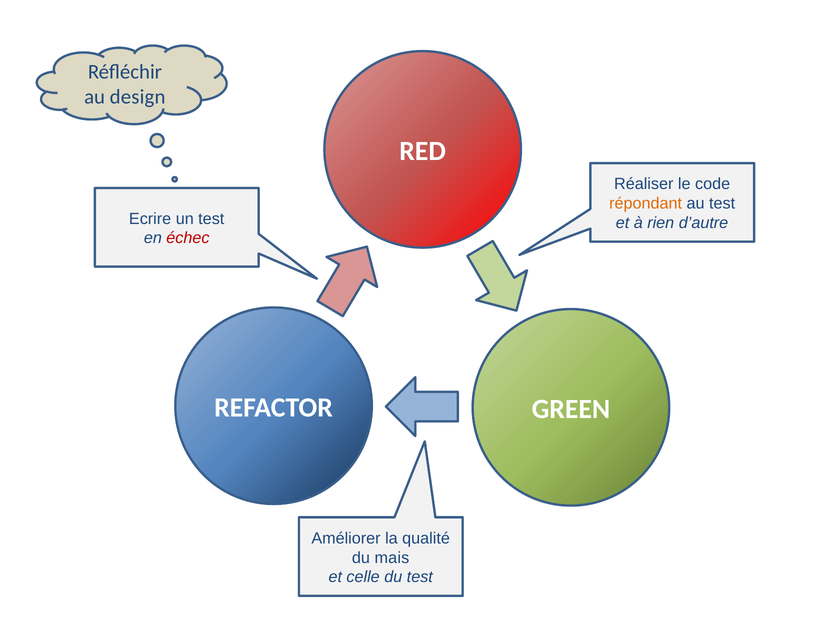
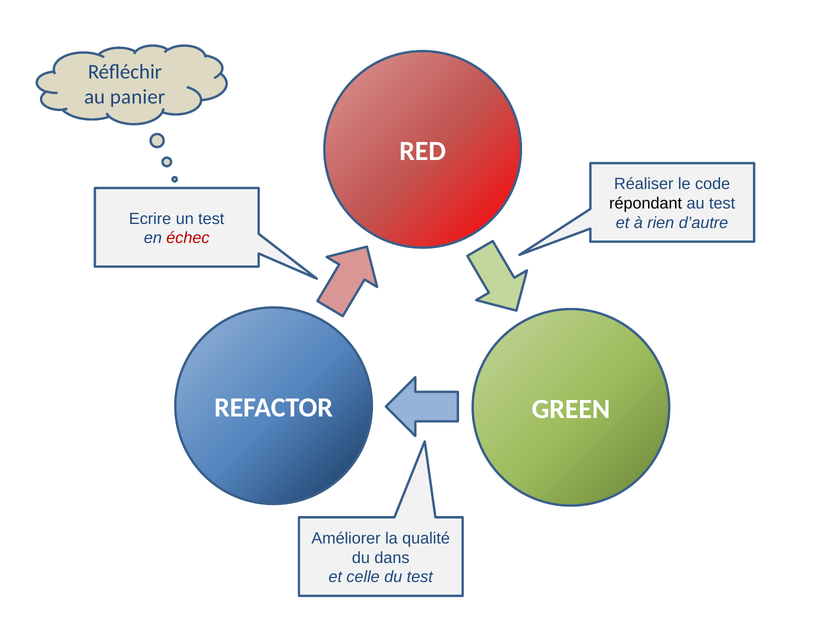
design: design -> panier (138, 97)
répondant colour: orange -> black (646, 204)
mais: mais -> dans (392, 558)
